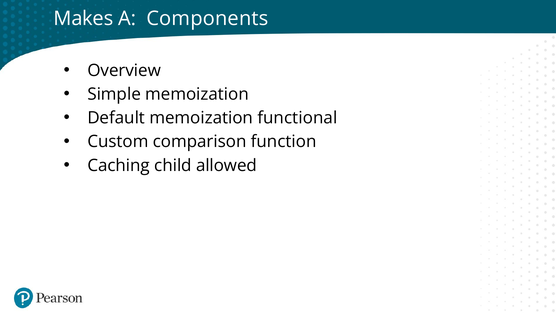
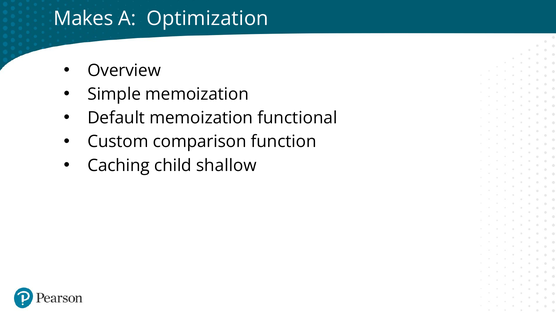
Components: Components -> Optimization (208, 18)
allowed: allowed -> shallow (226, 165)
